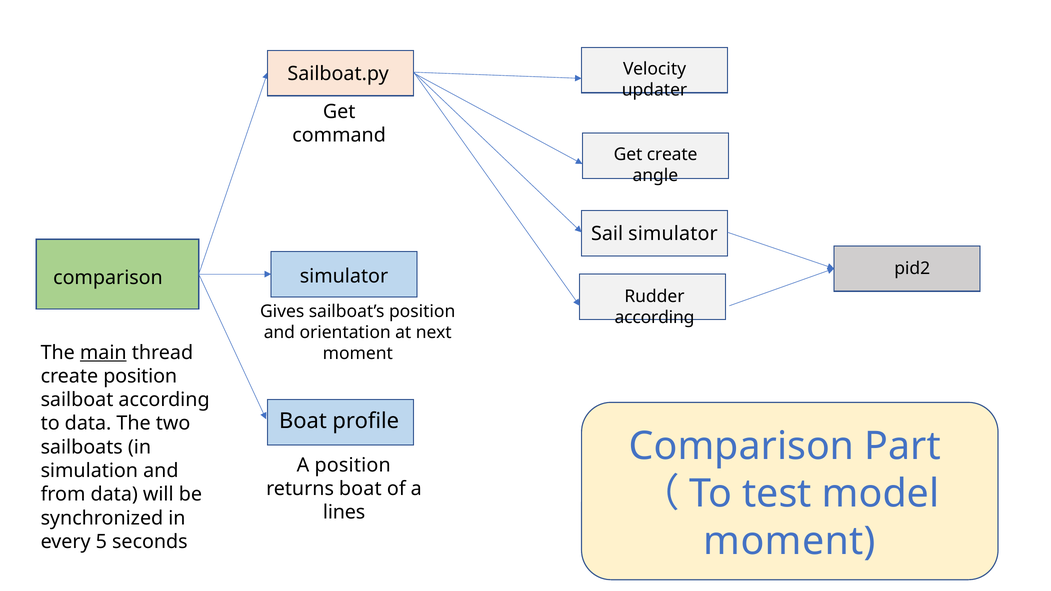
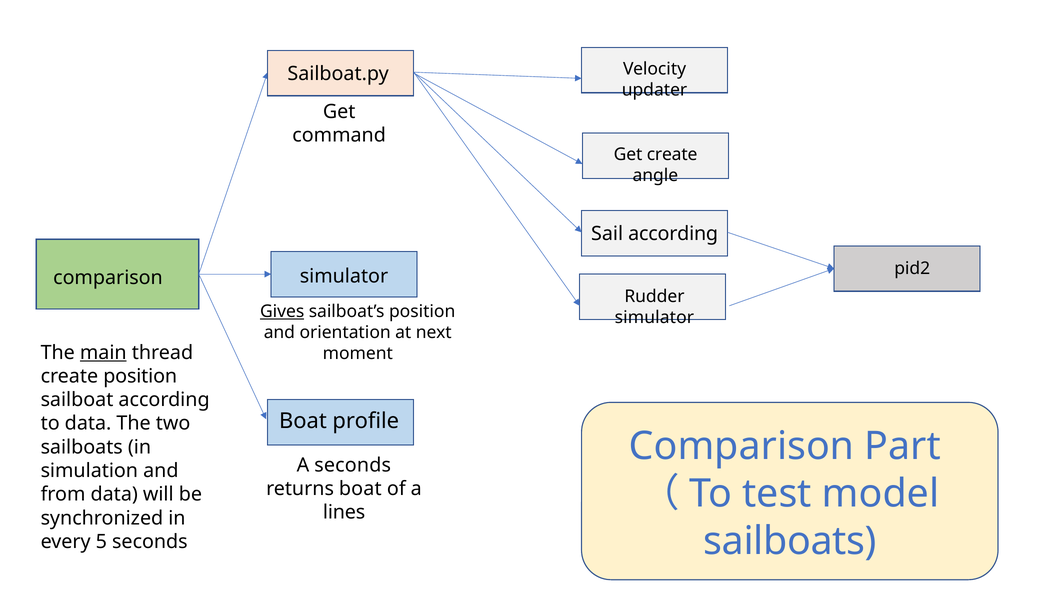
Sail simulator: simulator -> according (673, 234)
Gives underline: none -> present (282, 312)
according: according -> simulator (654, 318)
A position: position -> seconds (353, 465)
moment: moment -> sailboats (790, 541)
